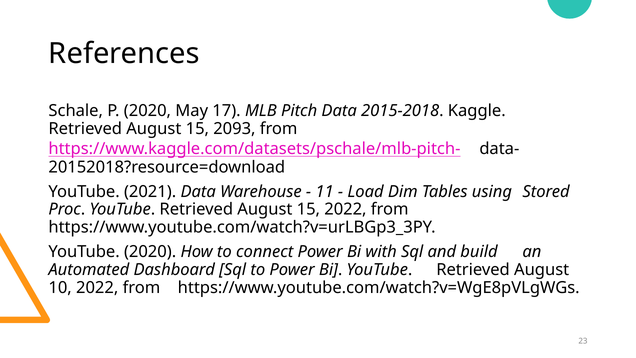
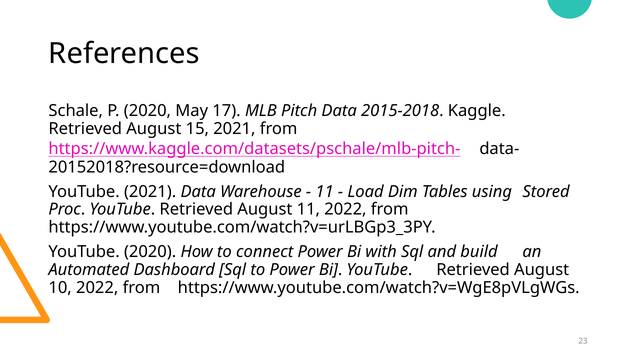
15 2093: 2093 -> 2021 (234, 129)
YouTube Retrieved August 15: 15 -> 11 (308, 209)
